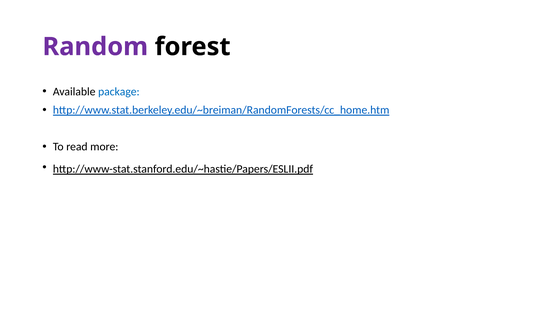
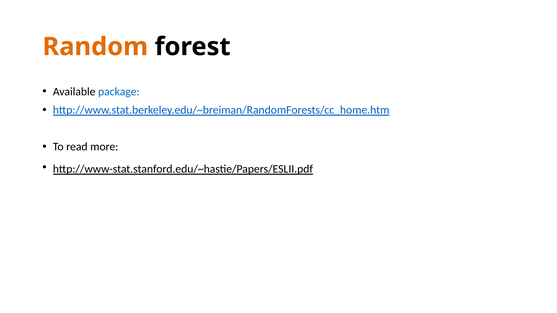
Random colour: purple -> orange (95, 47)
